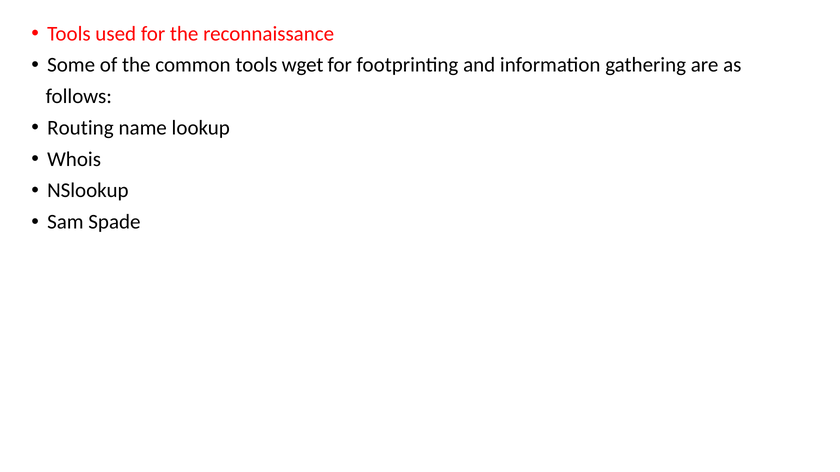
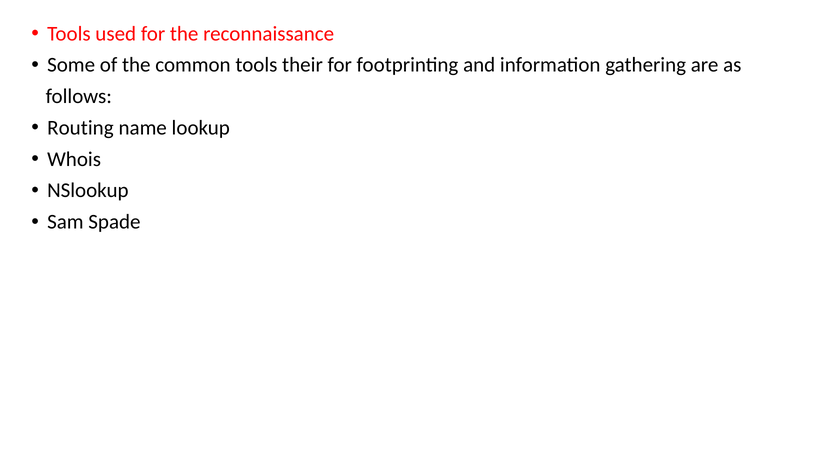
wget: wget -> their (302, 65)
